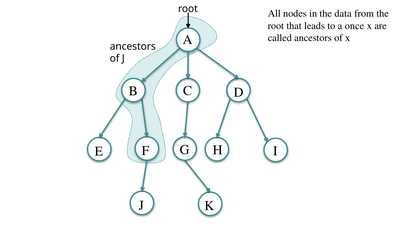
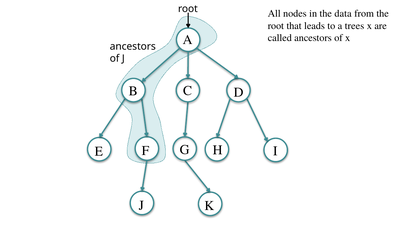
once: once -> trees (354, 26)
